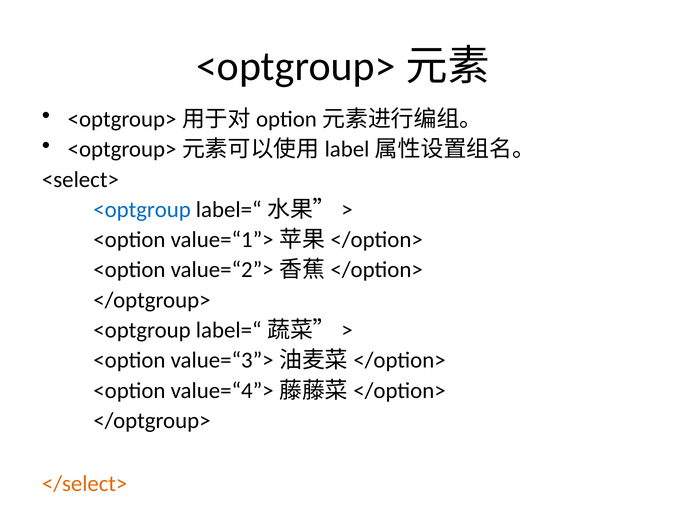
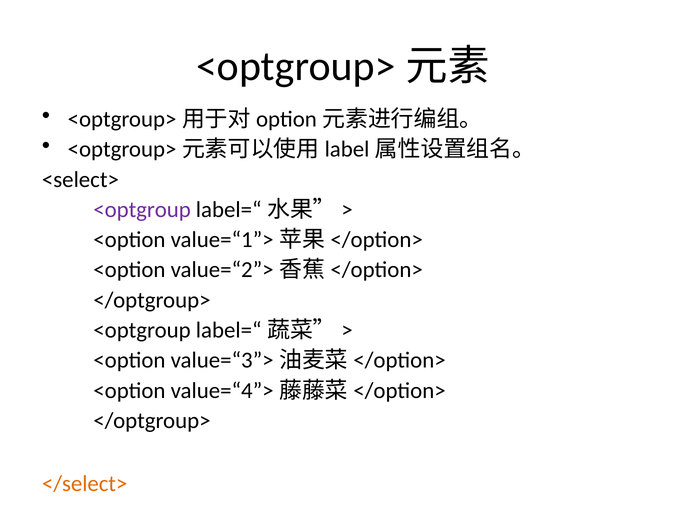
<optgroup colour: blue -> purple (142, 210)
